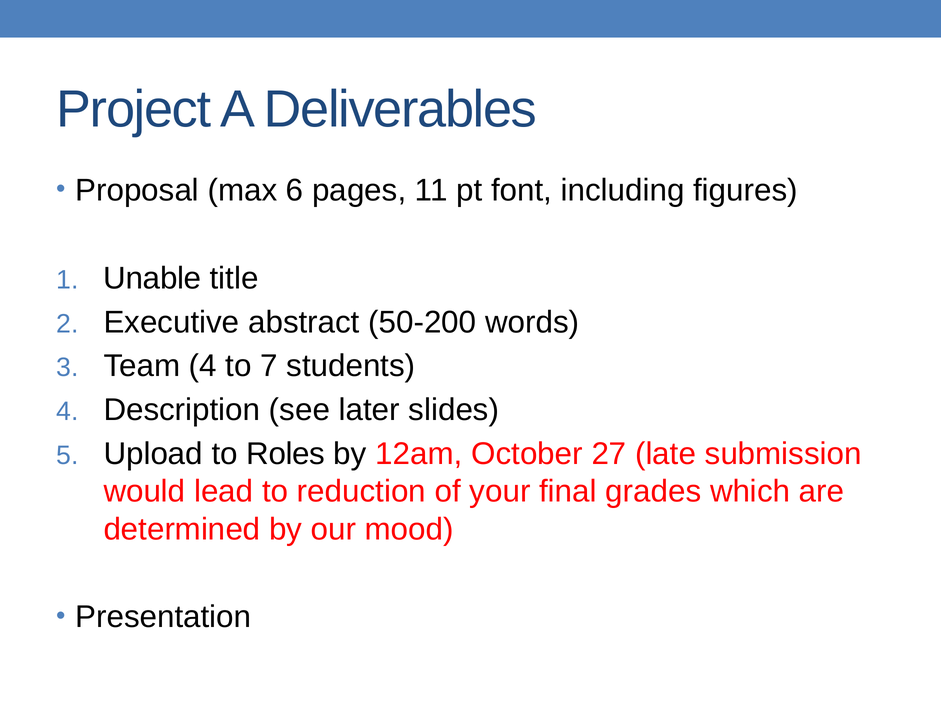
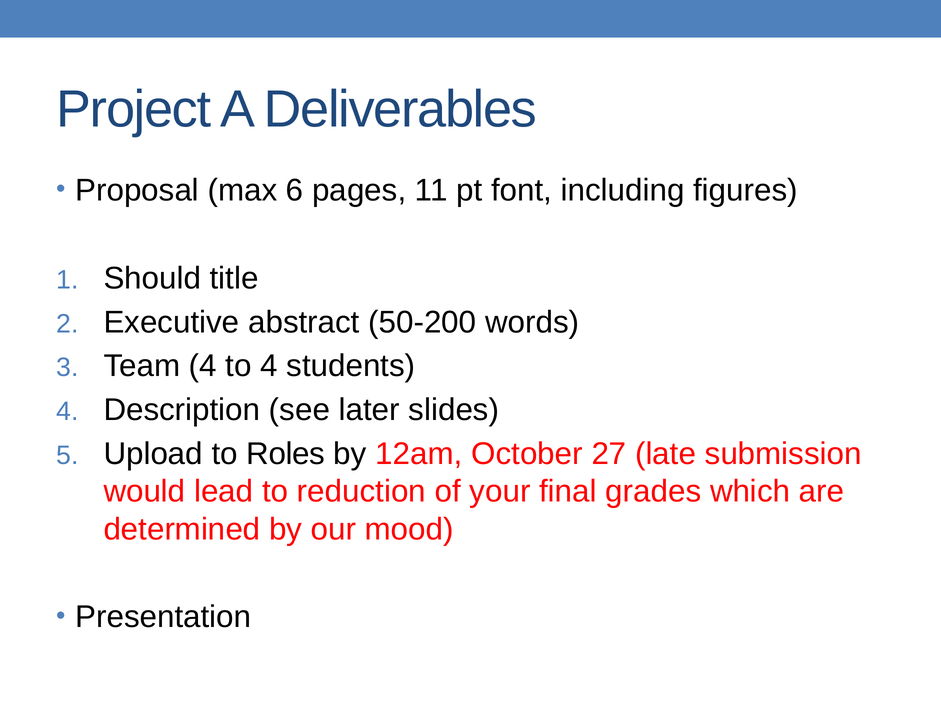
Unable: Unable -> Should (152, 278)
to 7: 7 -> 4 (269, 366)
